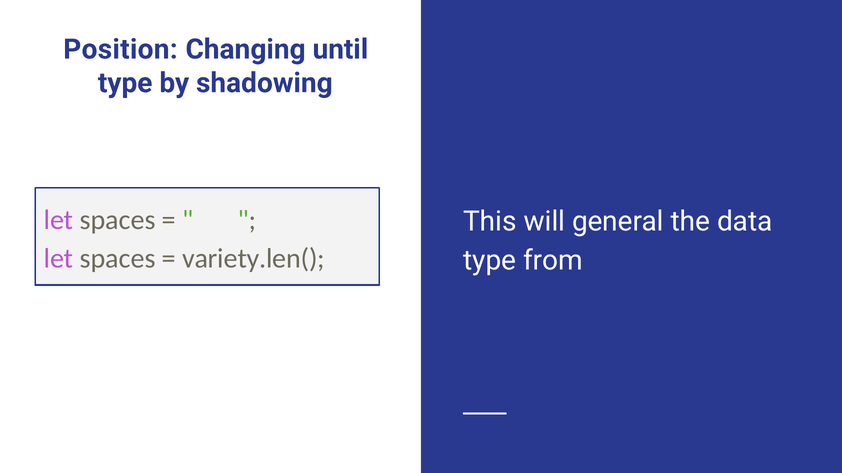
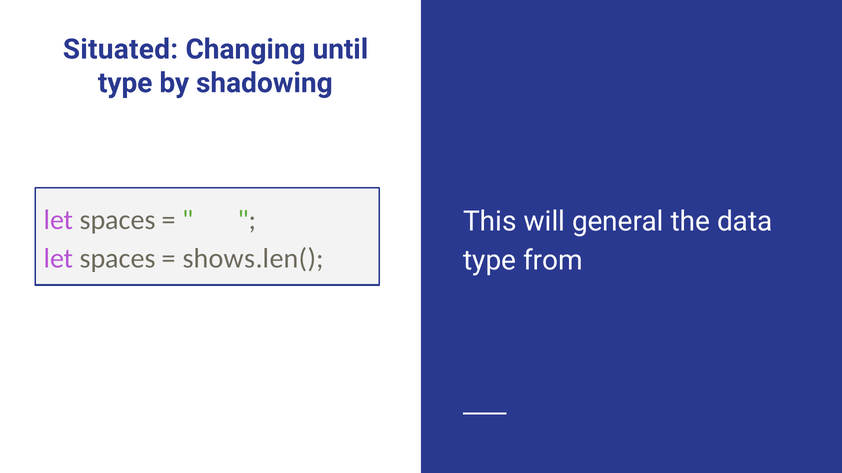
Position: Position -> Situated (120, 49)
variety.len(: variety.len( -> shows.len( (253, 259)
